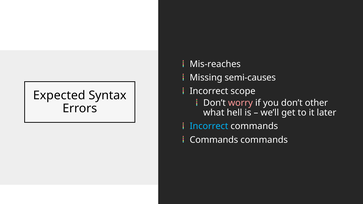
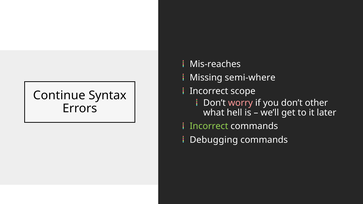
semi-causes: semi-causes -> semi-where (250, 78)
Expected: Expected -> Continue (59, 95)
Incorrect colour: light blue -> light green (209, 126)
Commands: Commands -> Debugging (214, 140)
